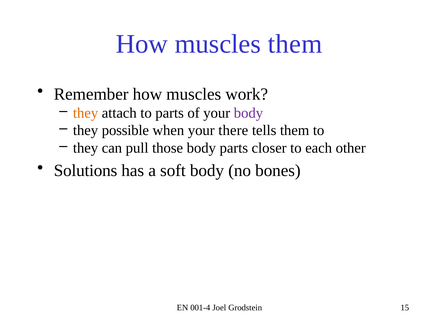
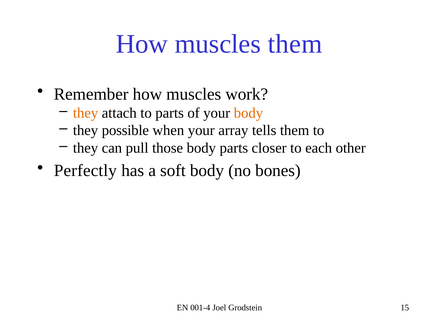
body colour: purple -> orange (248, 113)
there: there -> array (233, 131)
Solutions: Solutions -> Perfectly (85, 171)
